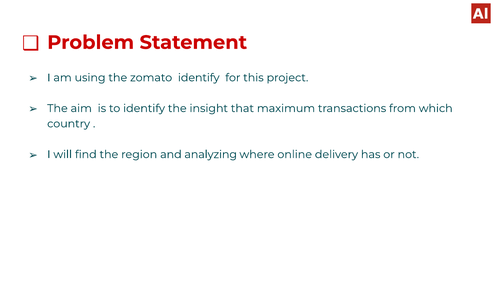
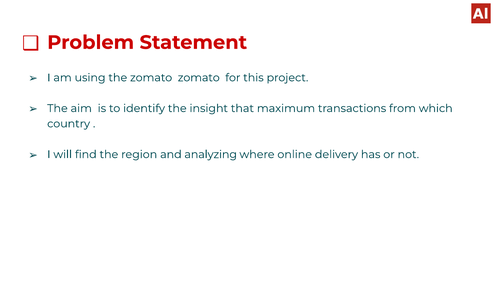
zomato identify: identify -> zomato (199, 78)
